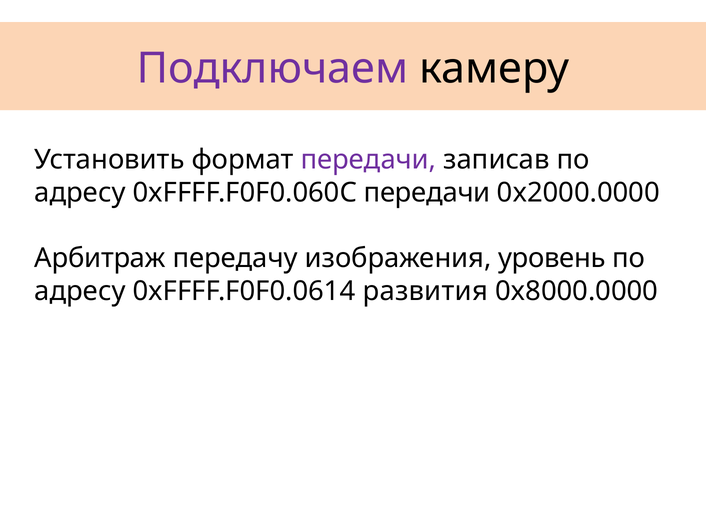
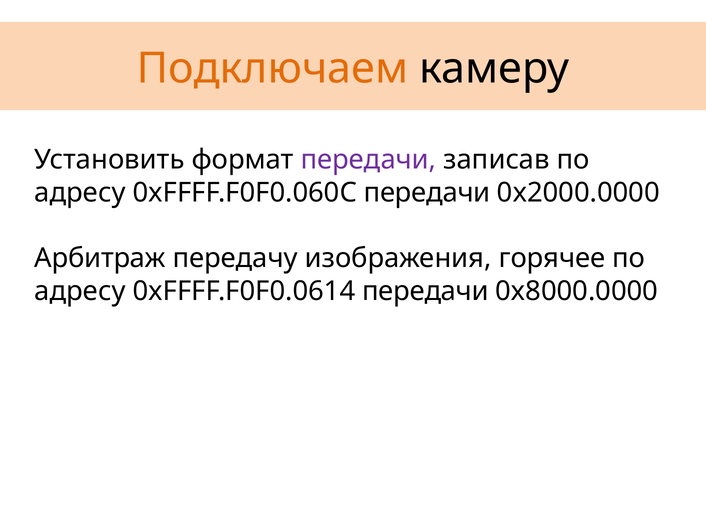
Подключаем colour: purple -> orange (272, 68)
уровень: уровень -> горячее (552, 259)
0xFFFF.F0F0.0614 развития: развития -> передачи (425, 292)
